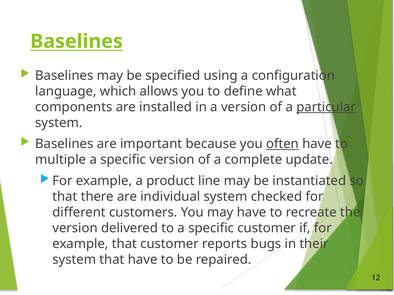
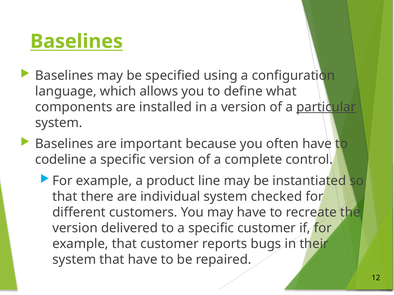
often underline: present -> none (282, 144)
multiple: multiple -> codeline (61, 160)
update: update -> control (309, 160)
